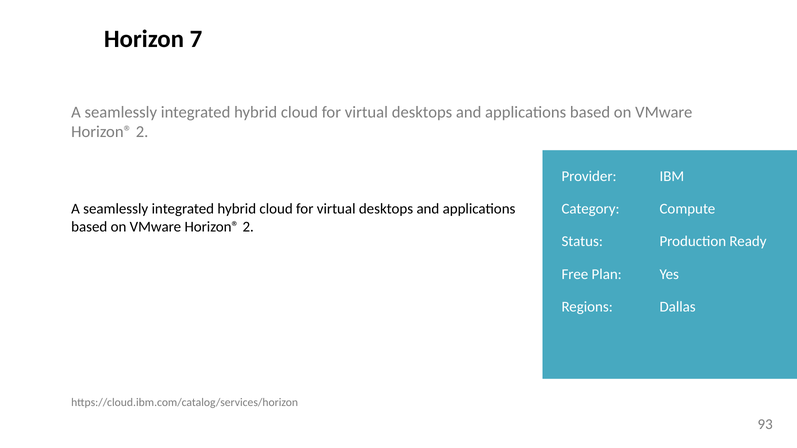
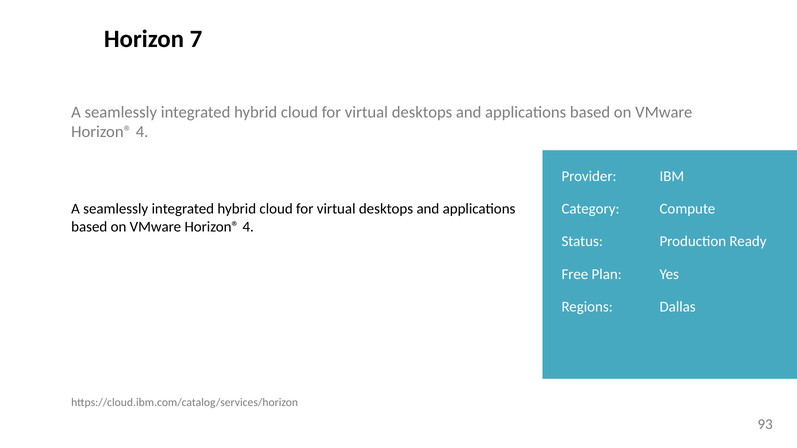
2: 2 -> 4 (142, 132)
2: 2 -> 4 (248, 227)
